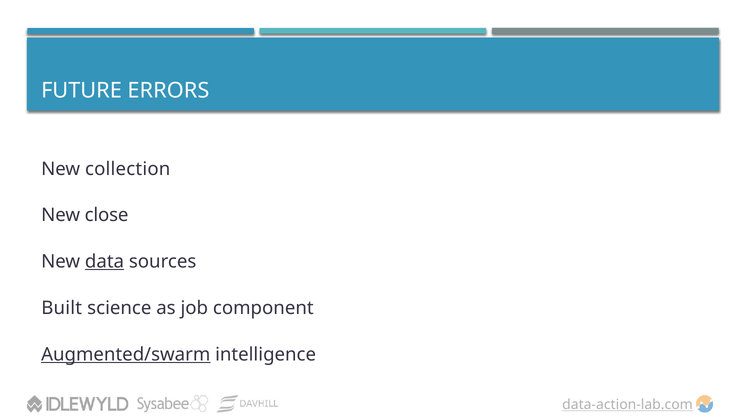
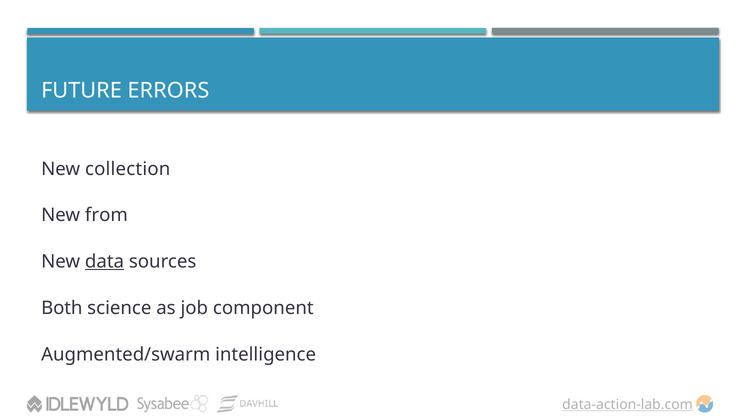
close: close -> from (106, 215)
Built: Built -> Both (62, 308)
Augmented/swarm underline: present -> none (126, 354)
